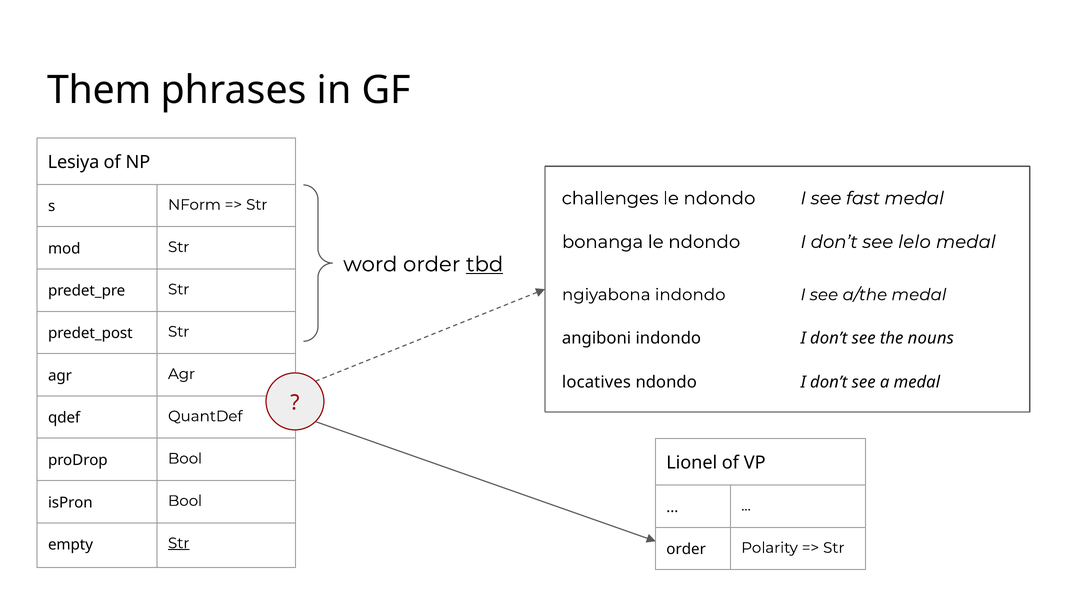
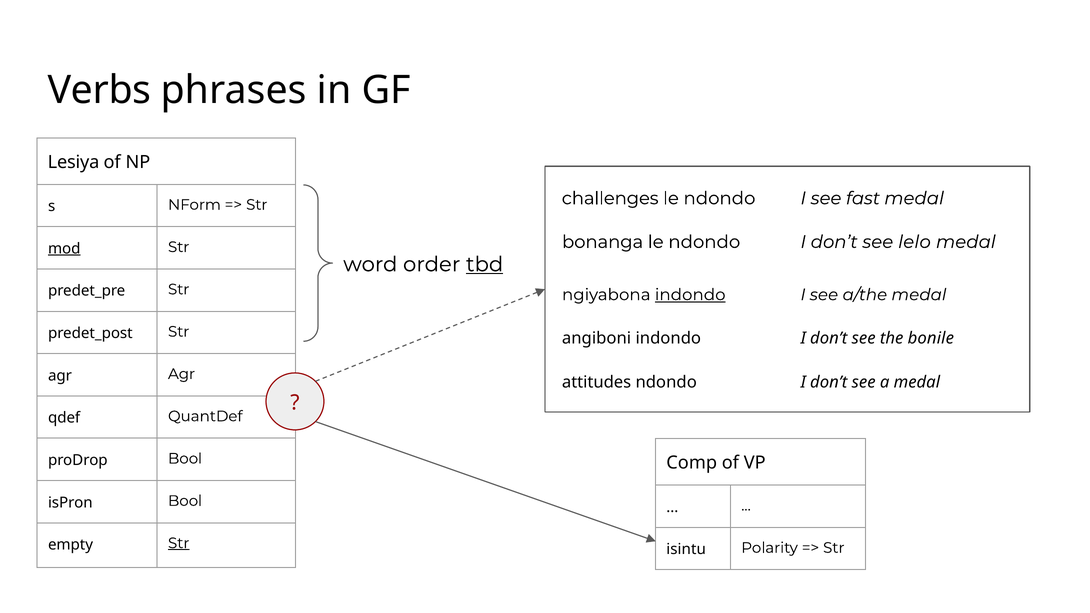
Them: Them -> Verbs (99, 90)
mod underline: none -> present (64, 249)
indondo underline: none -> present (690, 295)
nouns: nouns -> bonile (931, 338)
locatives: locatives -> attitudes (597, 383)
Lionel: Lionel -> Comp (692, 463)
order: order -> isintu (686, 550)
